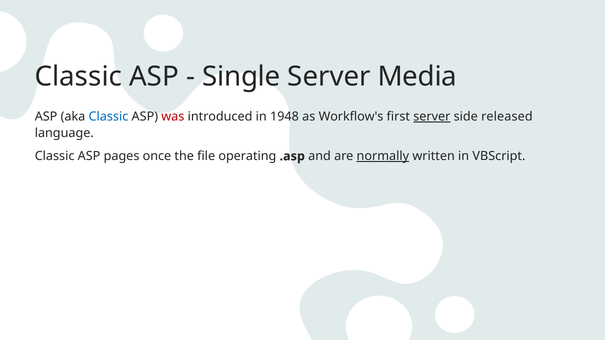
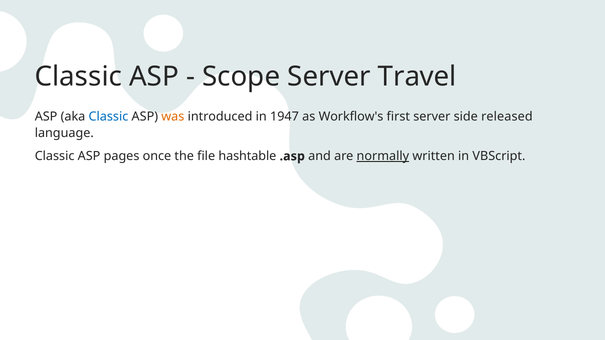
Single: Single -> Scope (241, 76)
Media: Media -> Travel (417, 76)
was colour: red -> orange (173, 117)
1948: 1948 -> 1947 (284, 117)
server underline: present -> none (432, 117)
operating: operating -> hashtable (247, 156)
